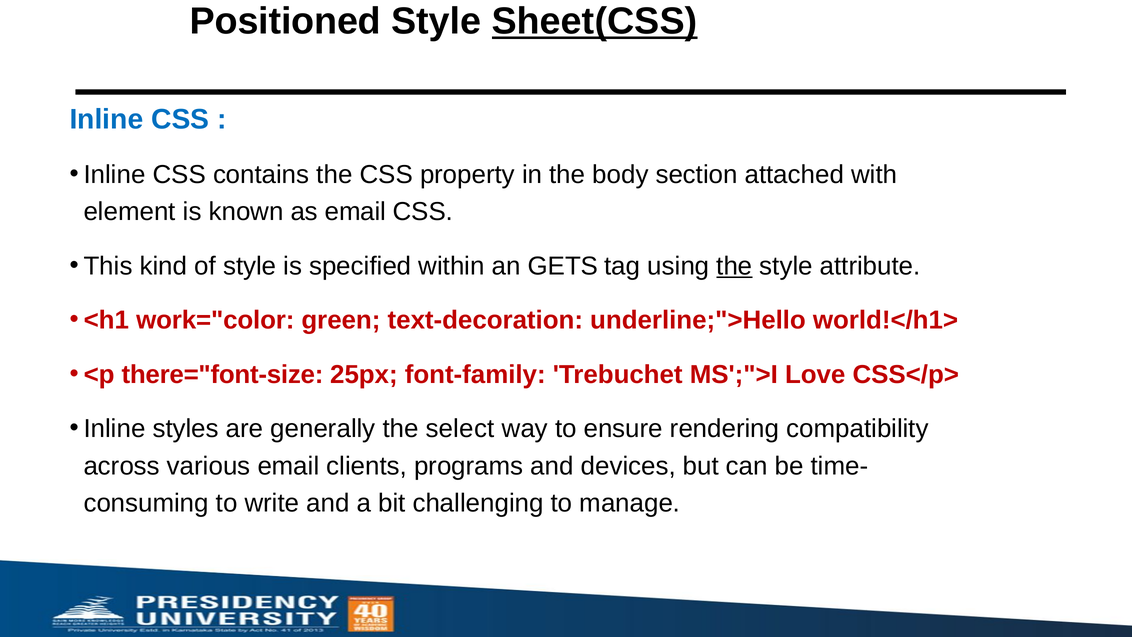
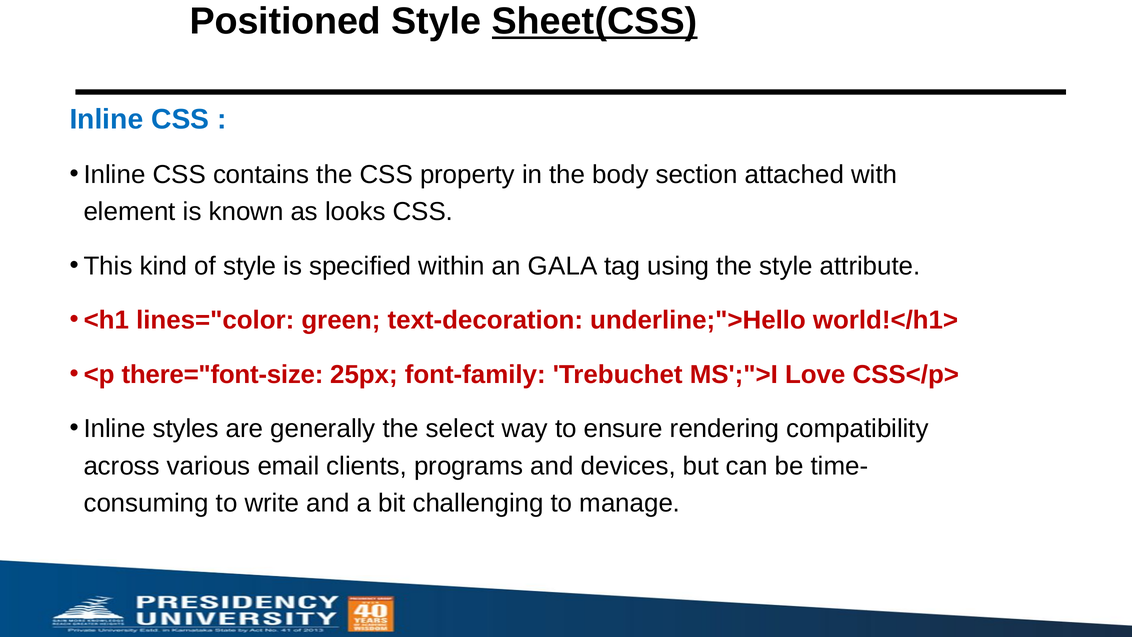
as email: email -> looks (355, 212)
GETS: GETS -> GALA (563, 266)
the underline: present -> none (734, 266)
work="color: work="color -> lines="color (215, 320)
